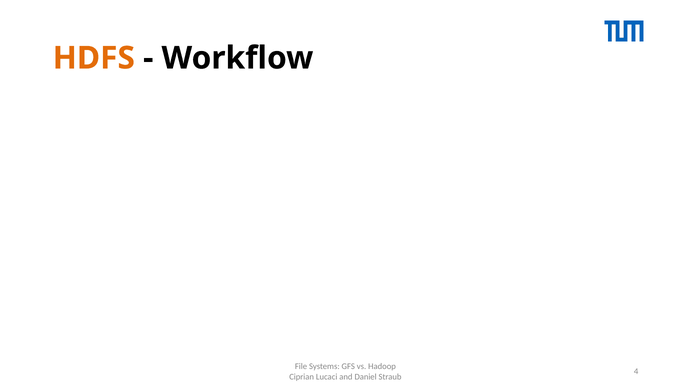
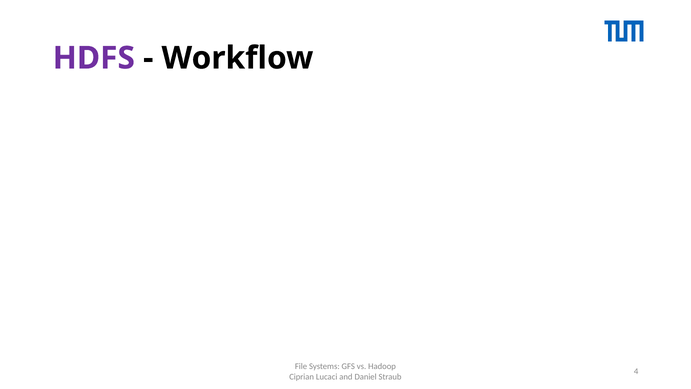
HDFS colour: orange -> purple (94, 58)
